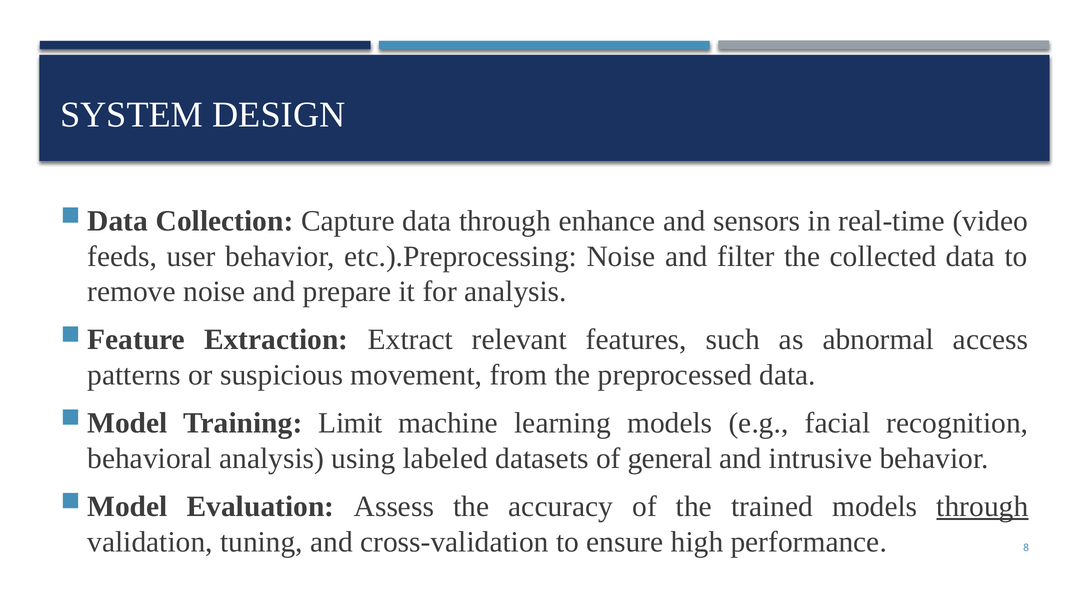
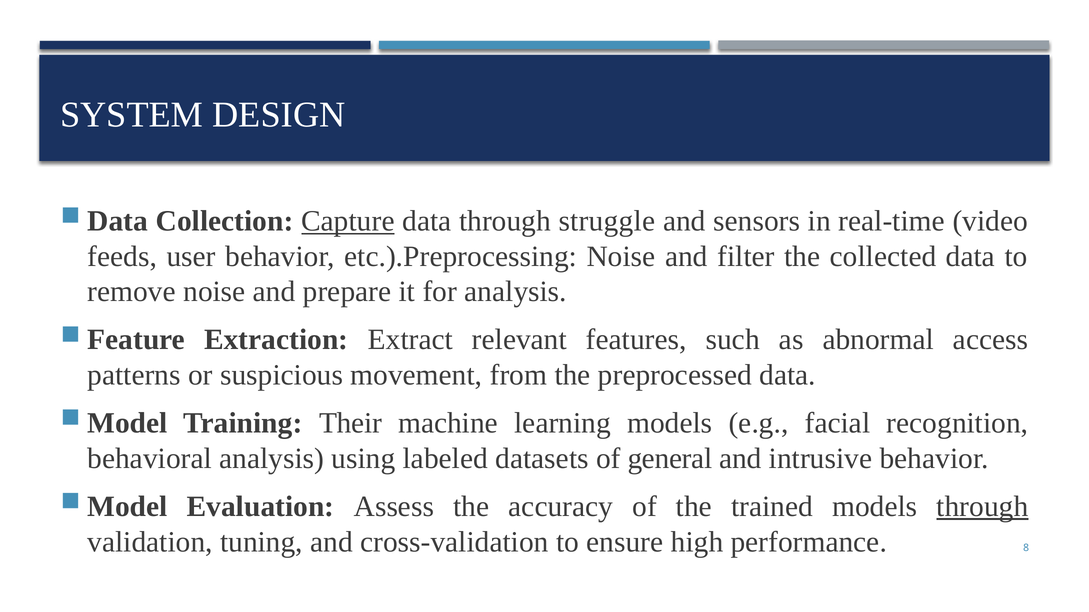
Capture underline: none -> present (348, 221)
enhance: enhance -> struggle (607, 221)
Limit: Limit -> Their (350, 423)
